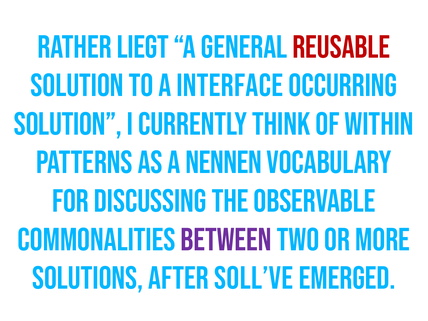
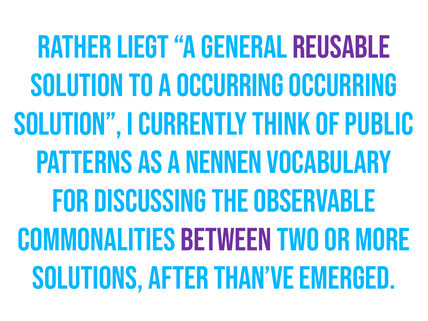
reusable colour: red -> purple (341, 47)
a interface: interface -> occurring (230, 86)
within: within -> public (379, 124)
soll’ve: soll’ve -> than’ve (254, 278)
